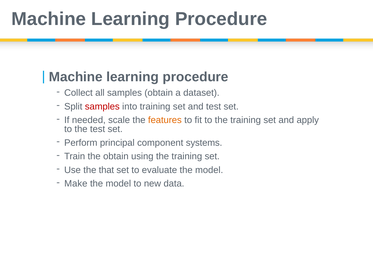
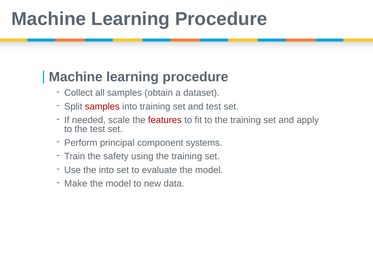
features colour: orange -> red (165, 120)
the obtain: obtain -> safety (116, 156)
the that: that -> into (106, 170)
